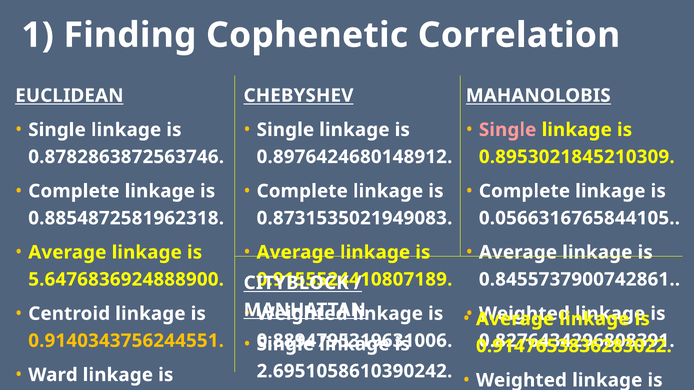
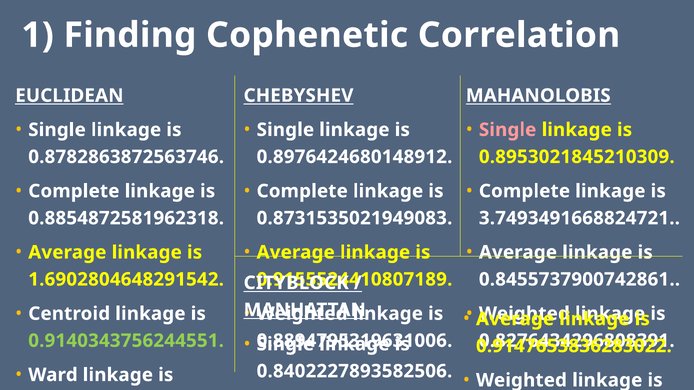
0.0566316765844105: 0.0566316765844105 -> 3.7493491668824721 (579, 218)
5.6476836924888900: 5.6476836924888900 -> 1.6902804648291542 (126, 280)
0.9140343756244551 colour: yellow -> light green (126, 341)
2.6951058610390242: 2.6951058610390242 -> 0.8402227893582506 (354, 371)
